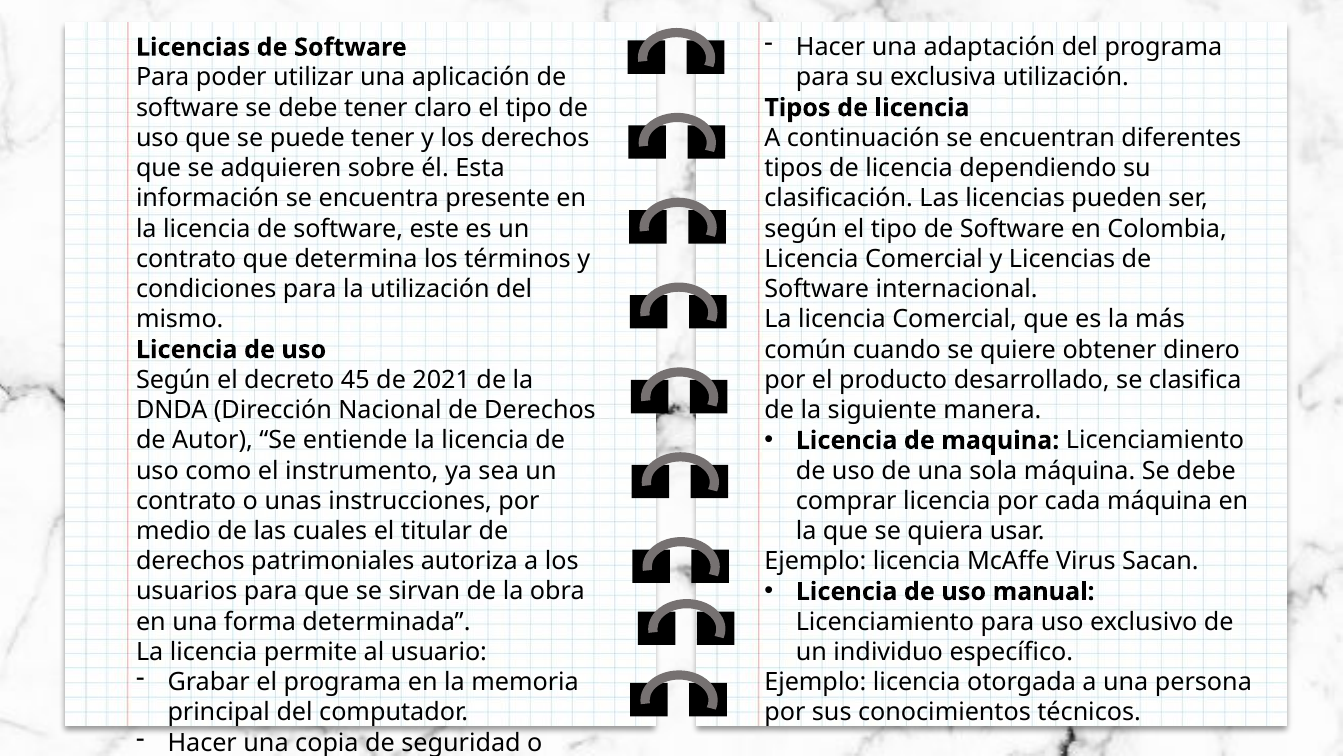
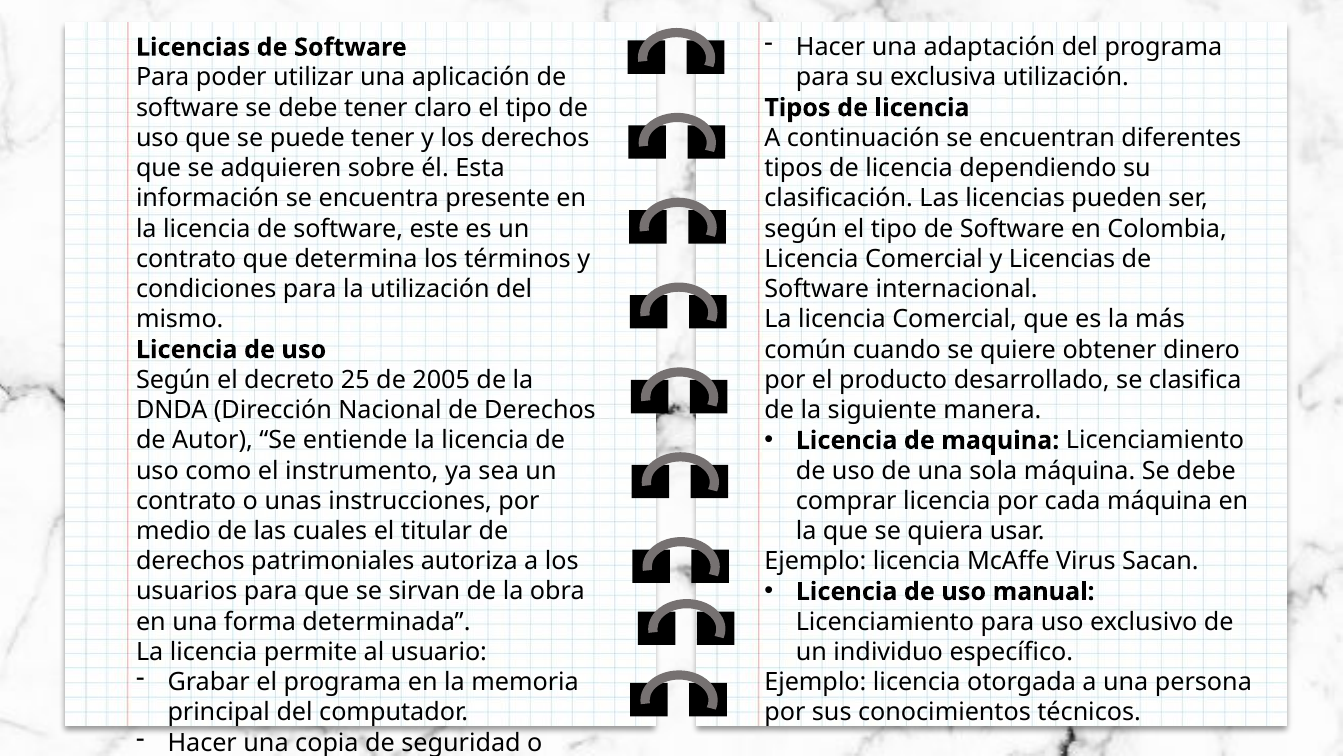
45: 45 -> 25 (355, 380)
2021: 2021 -> 2005 (441, 380)
